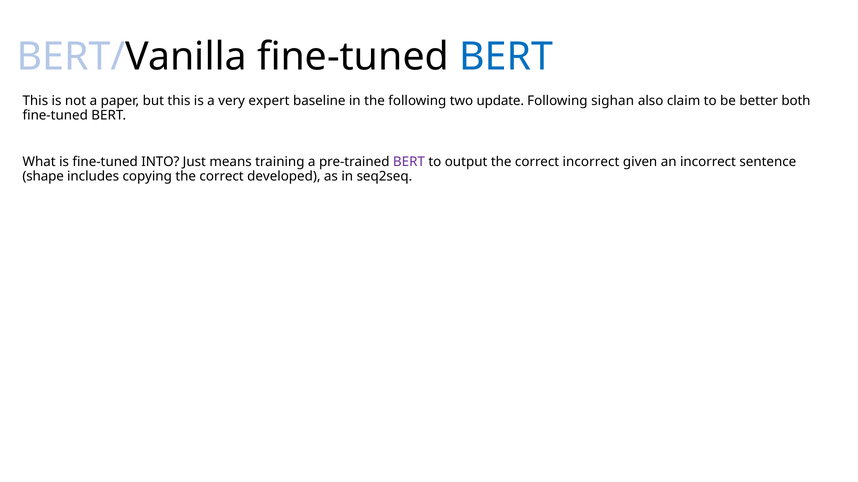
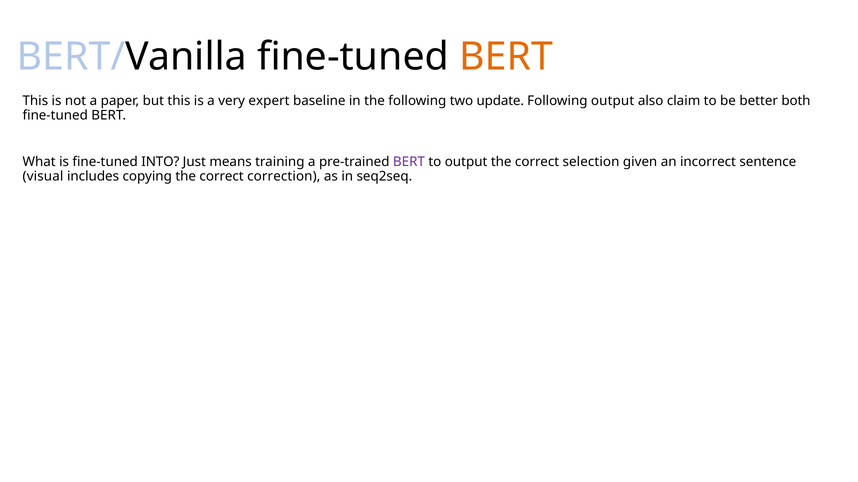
BERT colour: blue -> orange (506, 57)
Following sighan: sighan -> output (613, 101)
correct incorrect: incorrect -> selection (591, 162)
shape: shape -> visual (43, 177)
developed: developed -> correction (284, 177)
